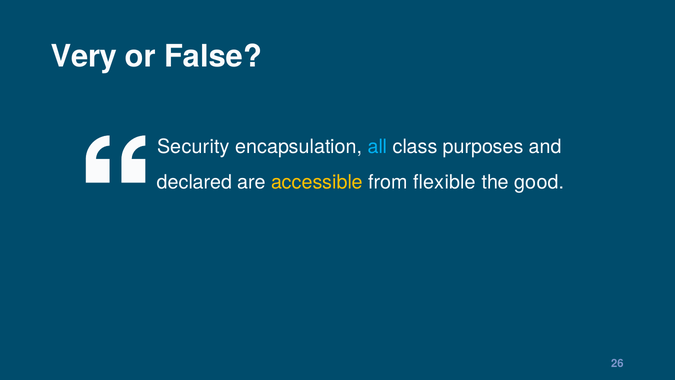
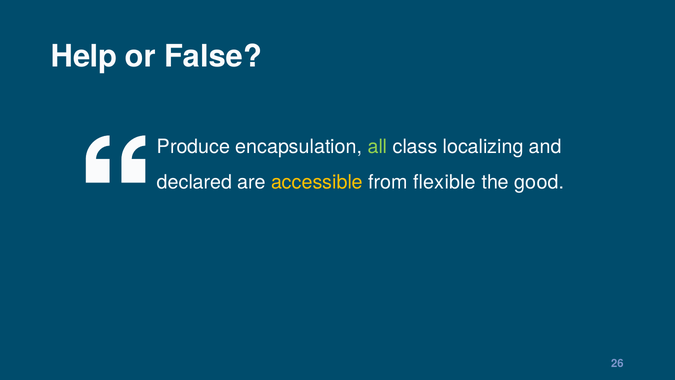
Very: Very -> Help (84, 57)
Security: Security -> Produce (193, 146)
all colour: light blue -> light green (377, 146)
purposes: purposes -> localizing (483, 146)
